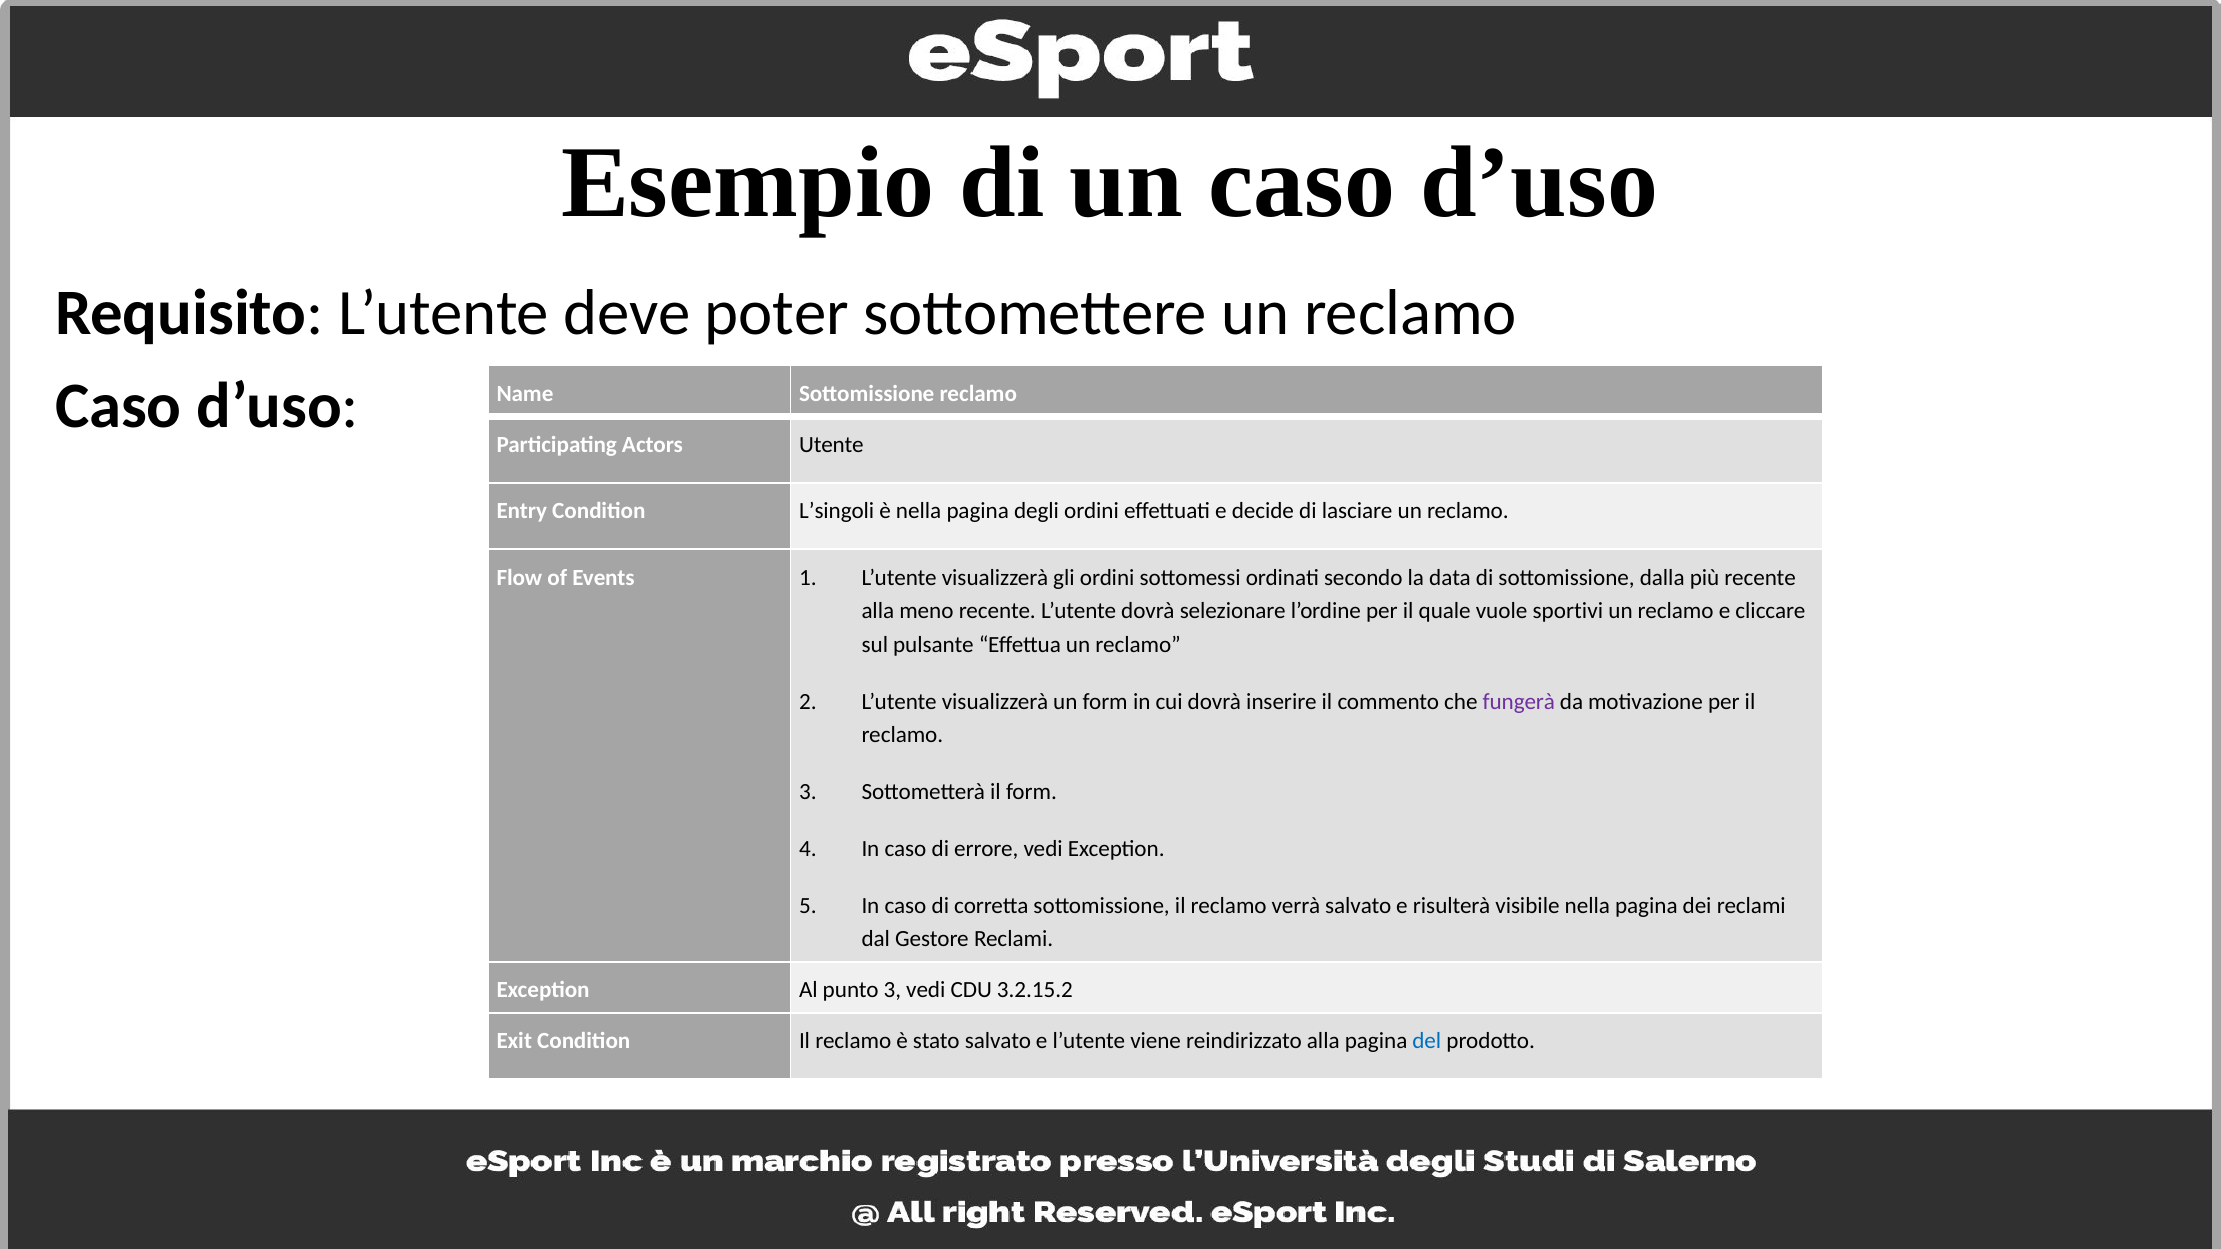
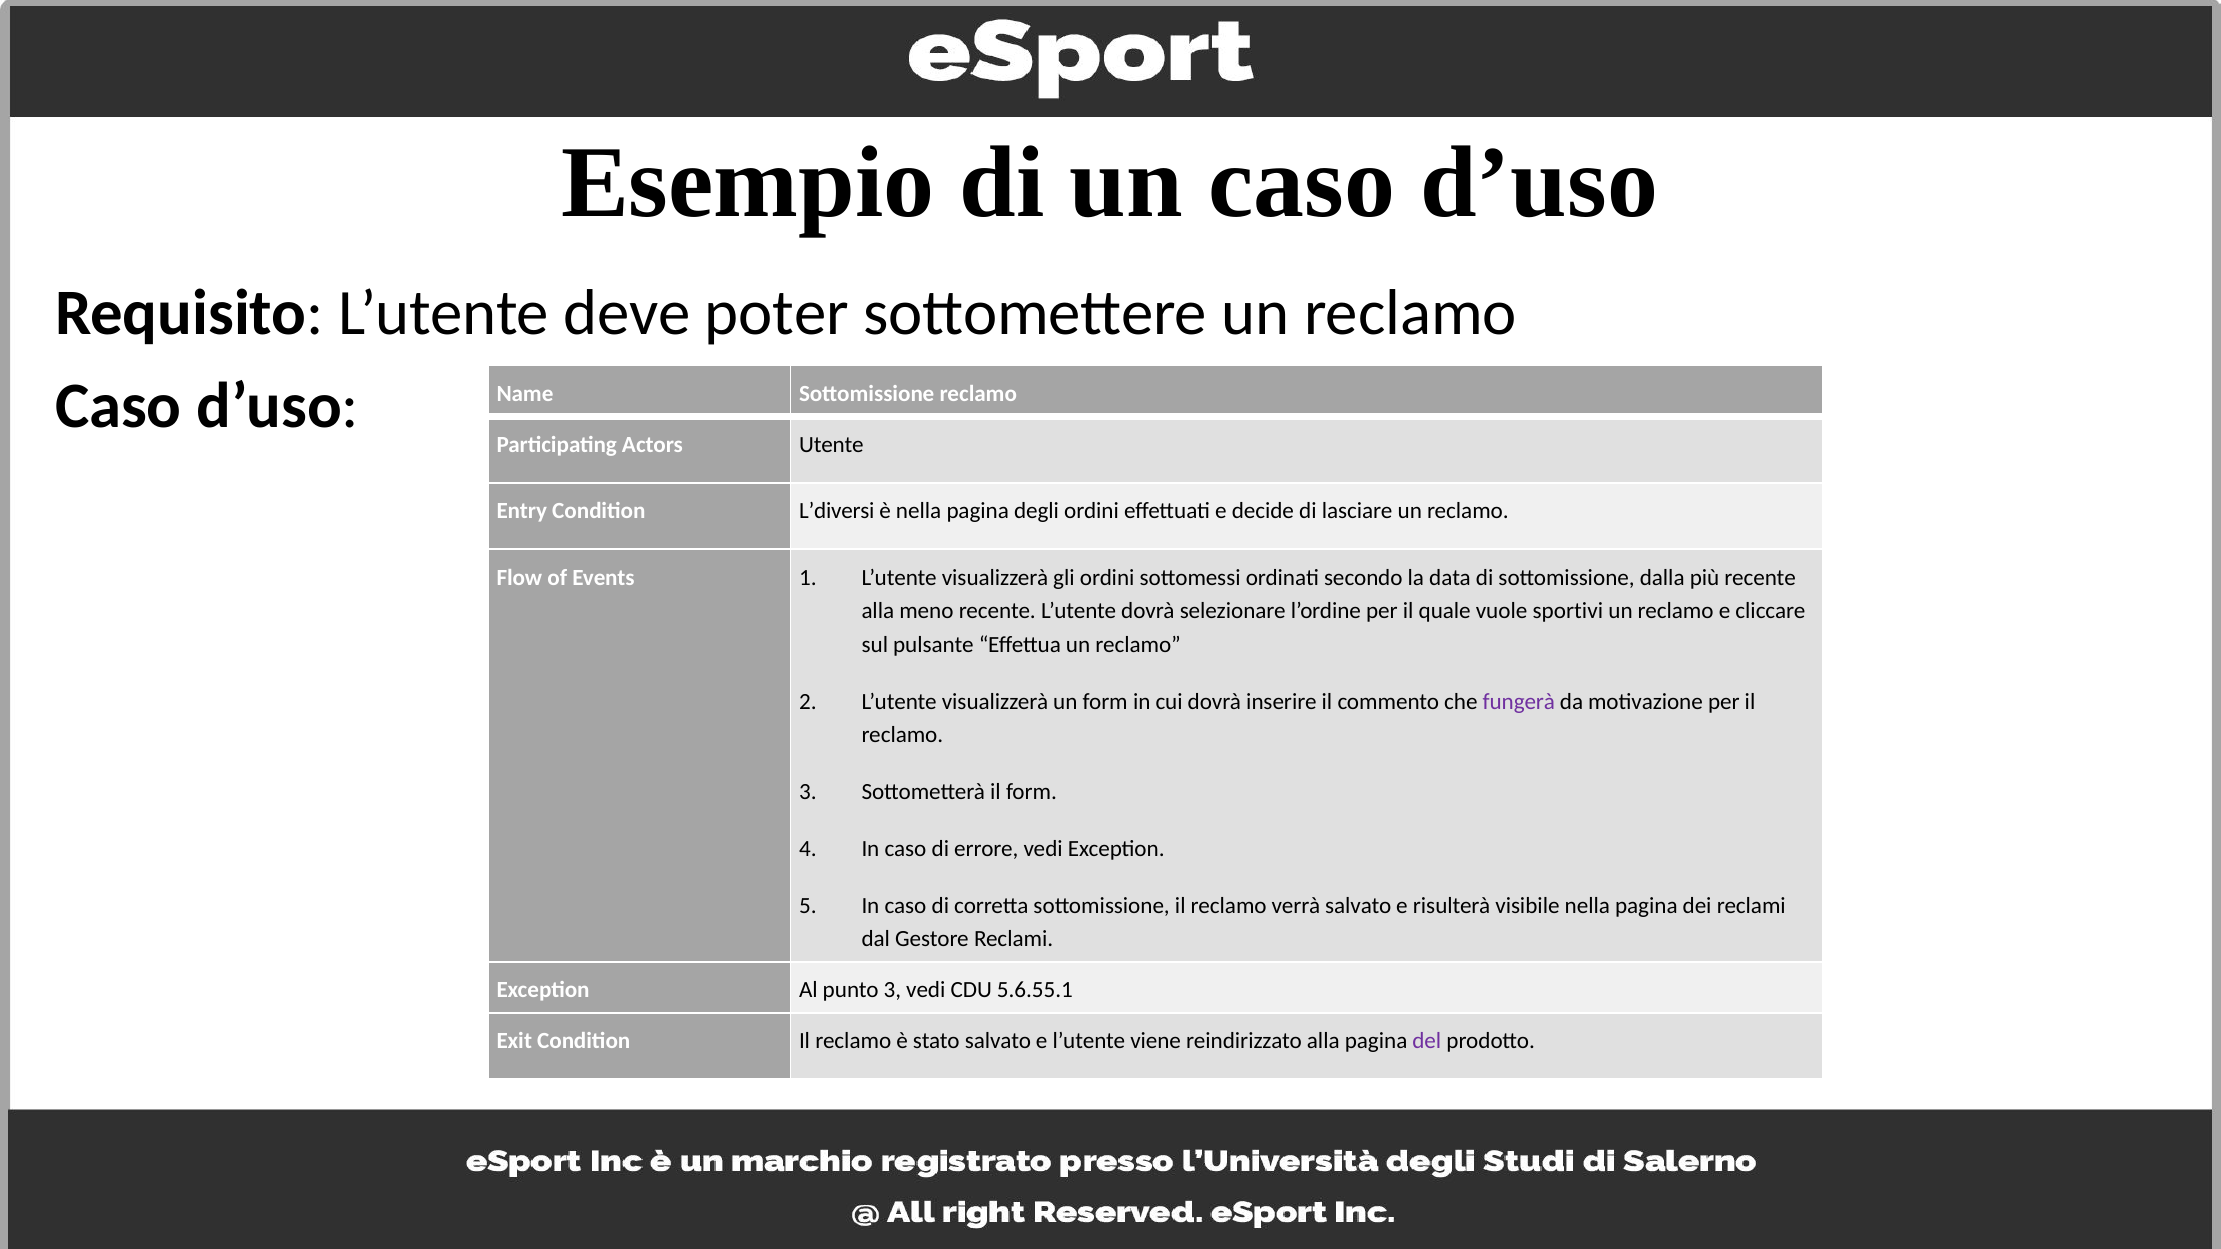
L’singoli: L’singoli -> L’diversi (837, 511)
3.2.15.2: 3.2.15.2 -> 5.6.55.1 (1035, 991)
del colour: blue -> purple (1427, 1042)
